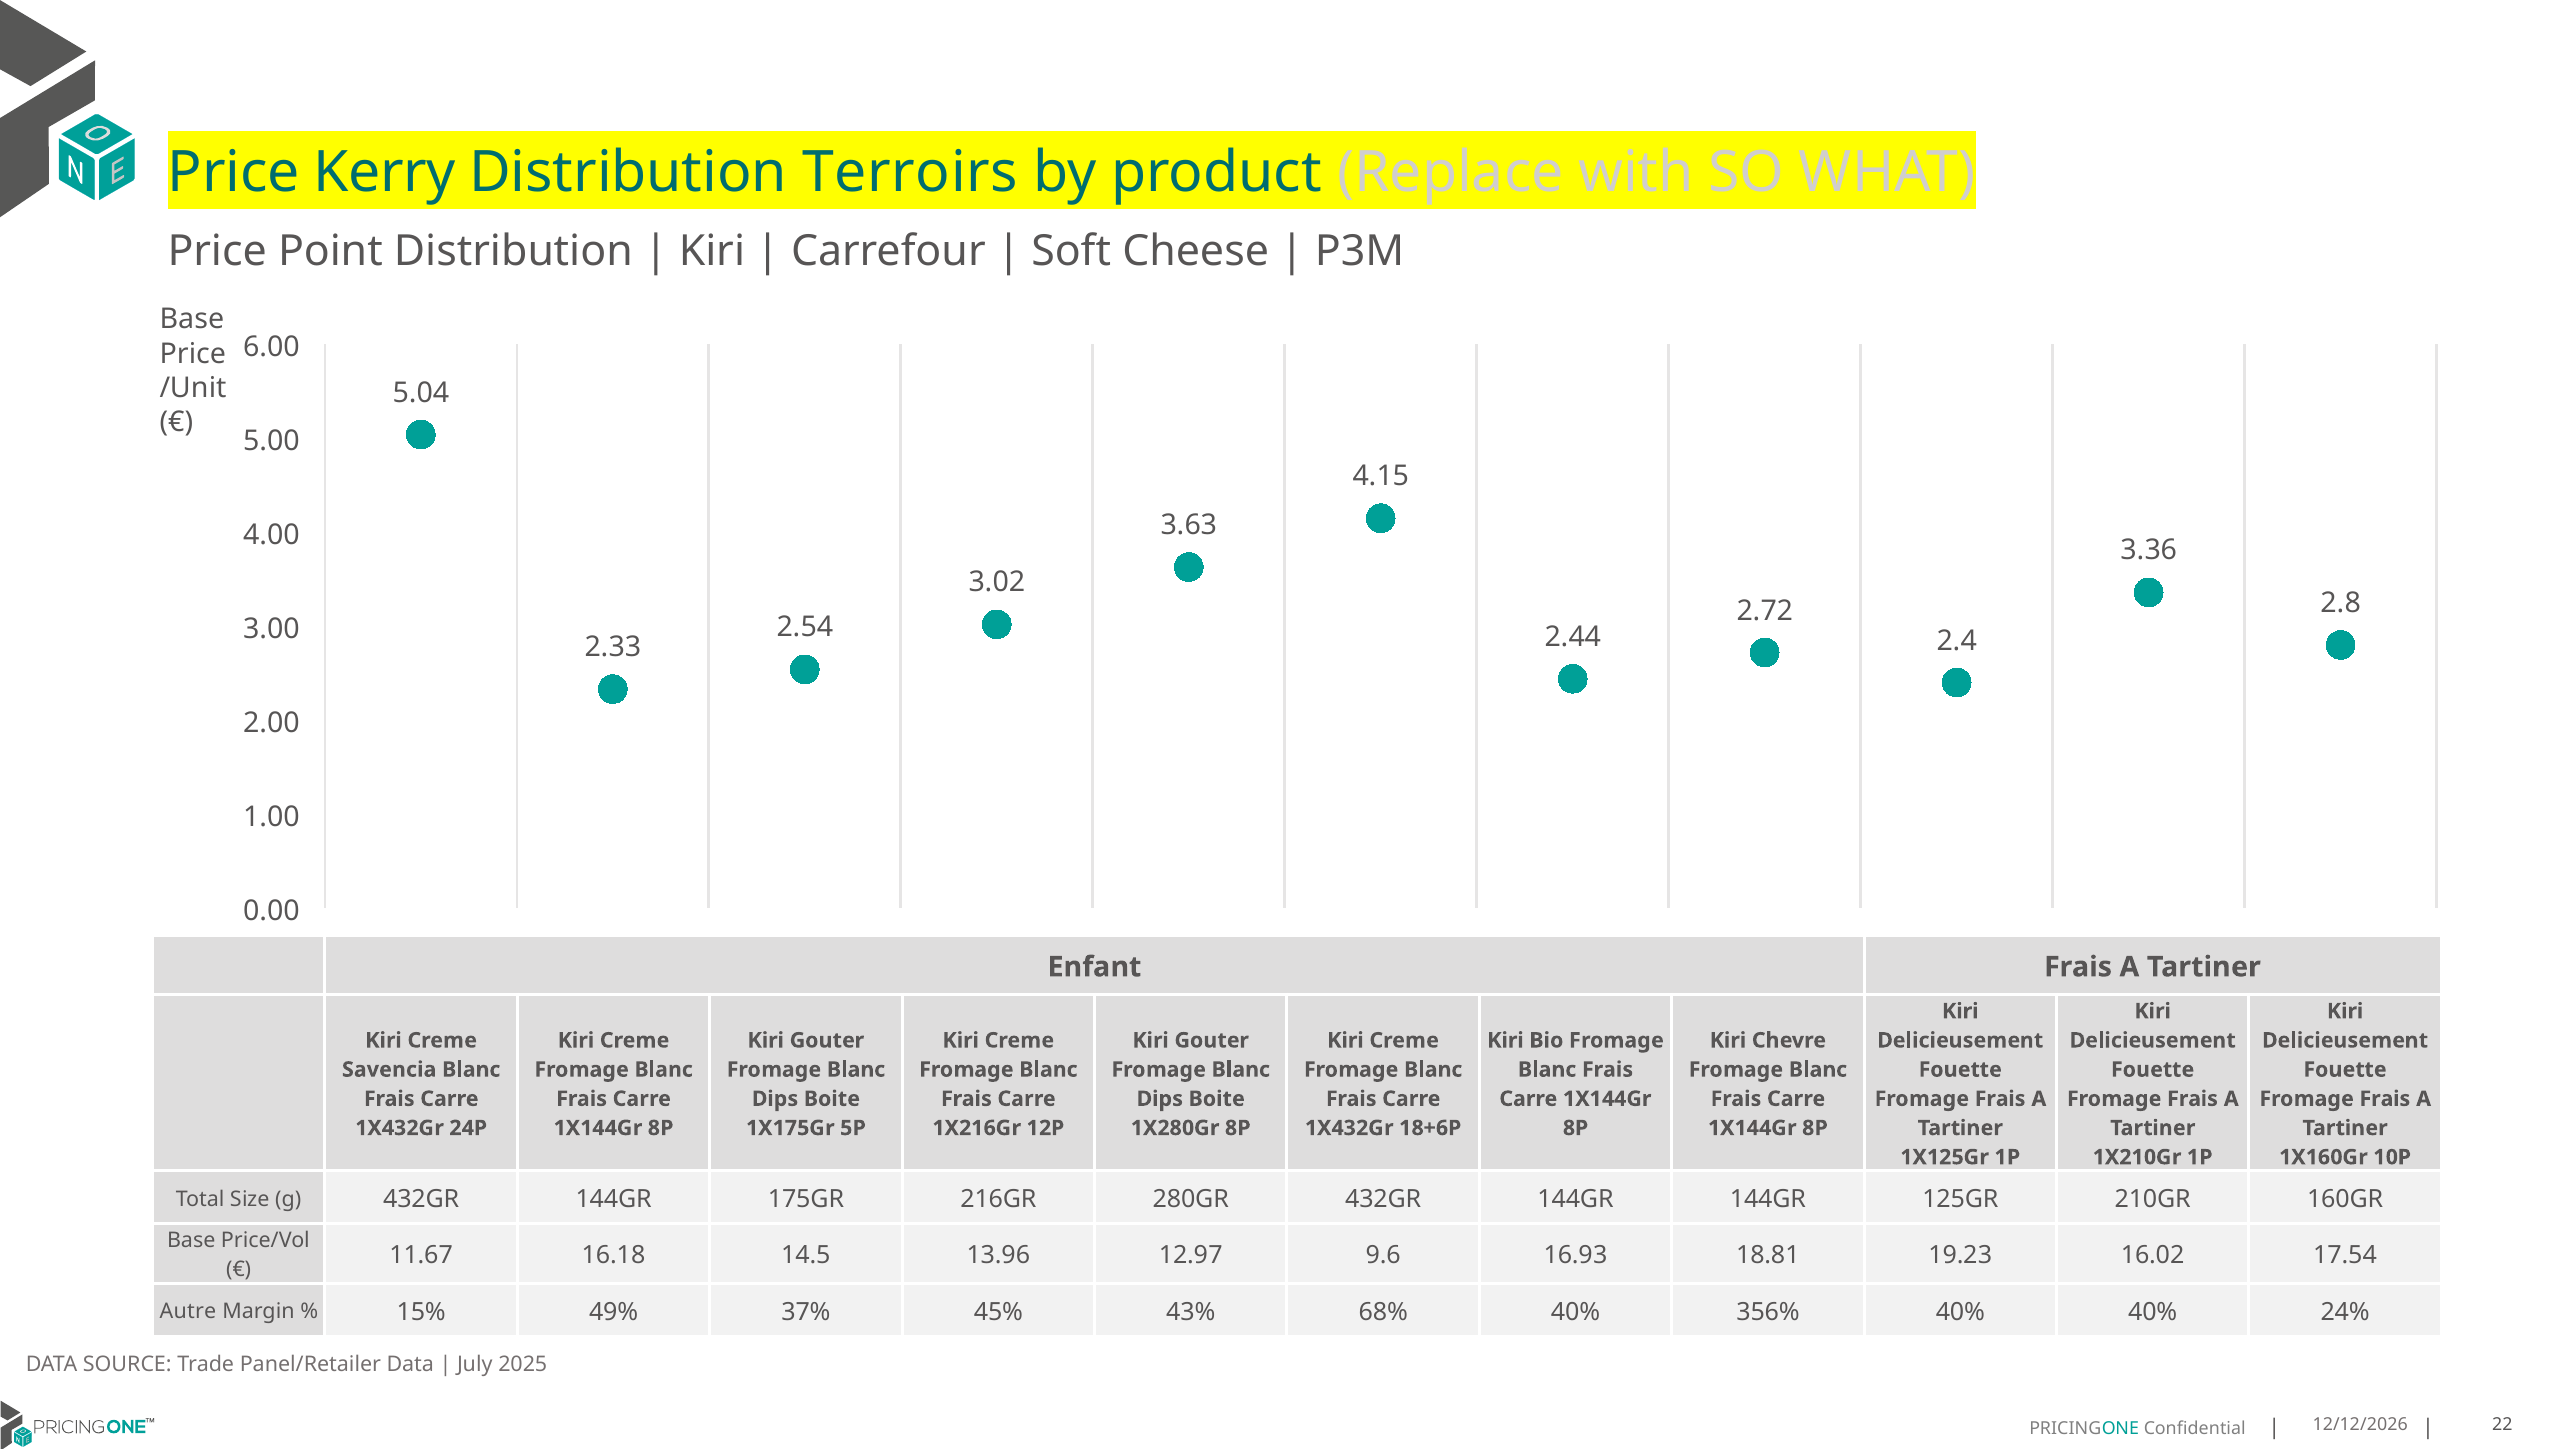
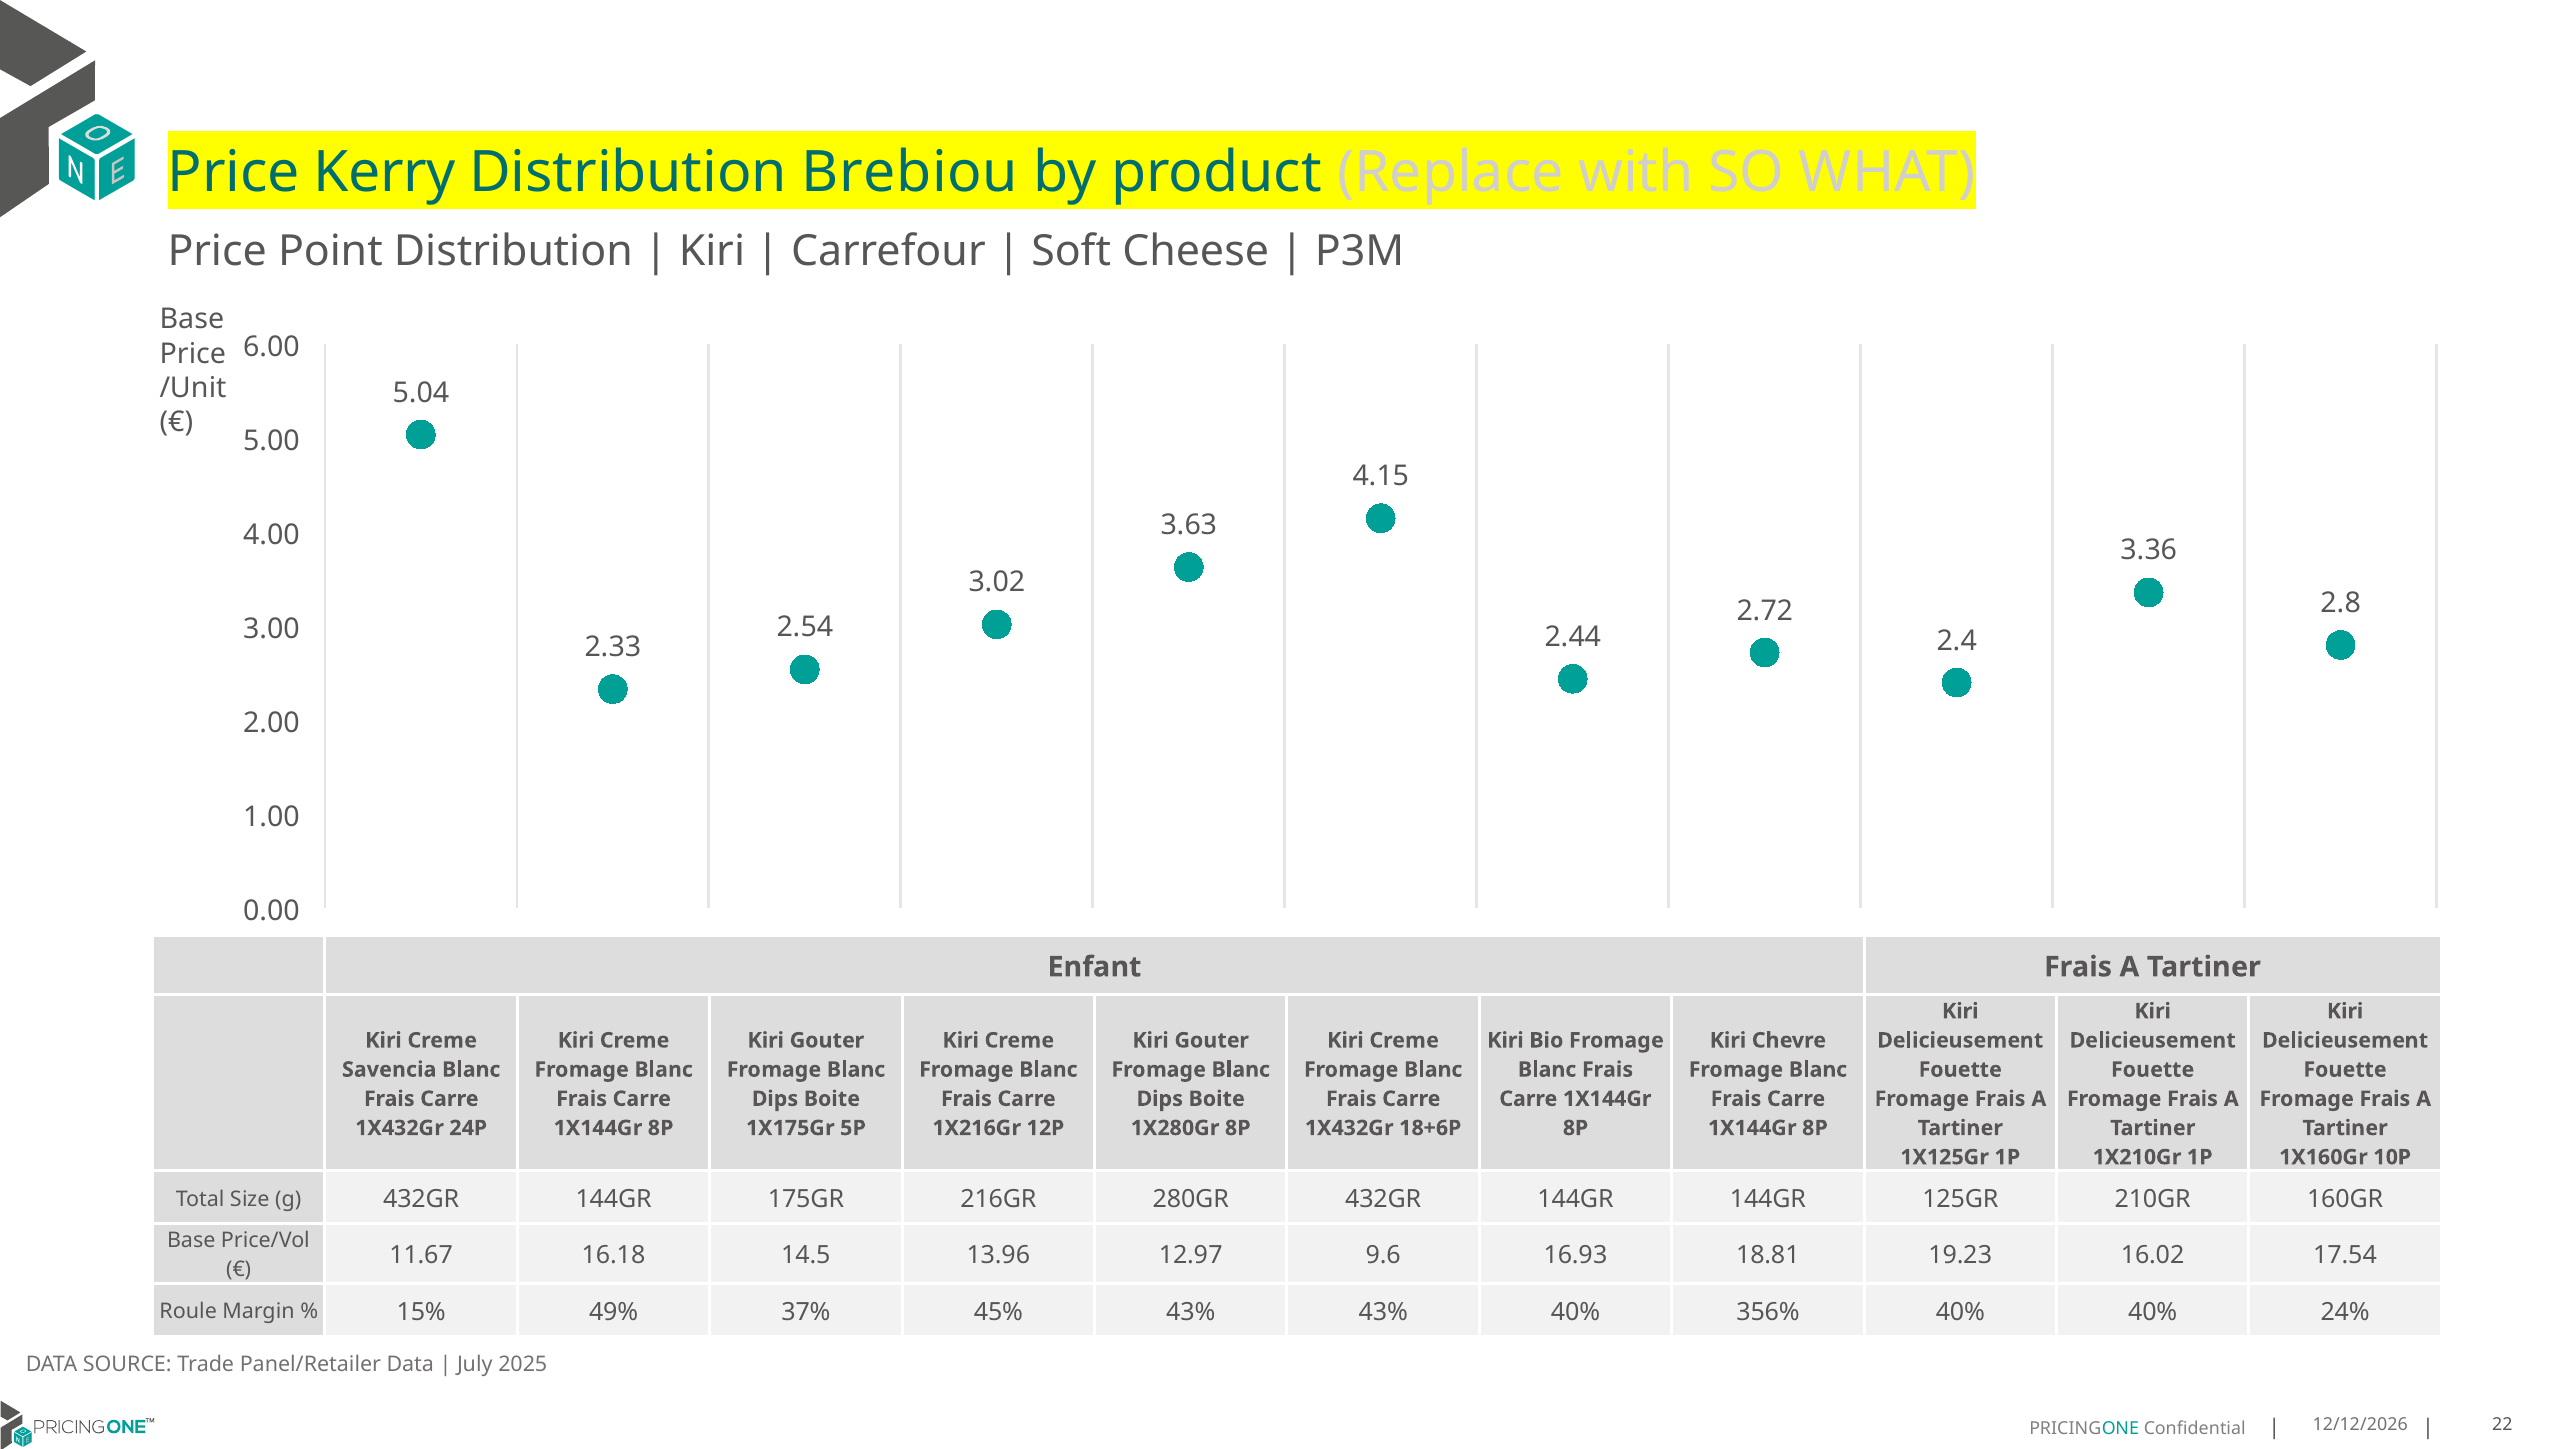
Terroirs: Terroirs -> Brebiou (910, 173)
Autre: Autre -> Roule (188, 1312)
43% 68%: 68% -> 43% (1383, 1312)
